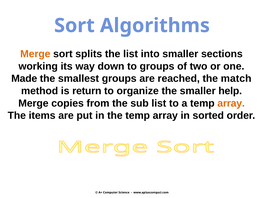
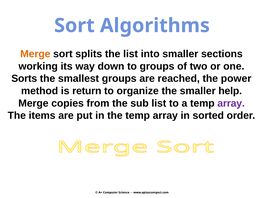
Made: Made -> Sorts (24, 79)
match: match -> power (236, 79)
array colour: orange -> purple (231, 103)
